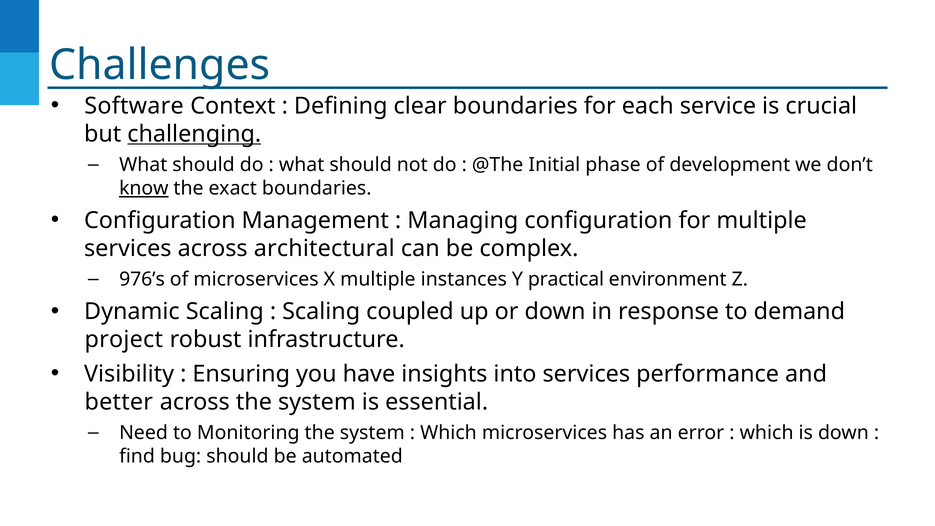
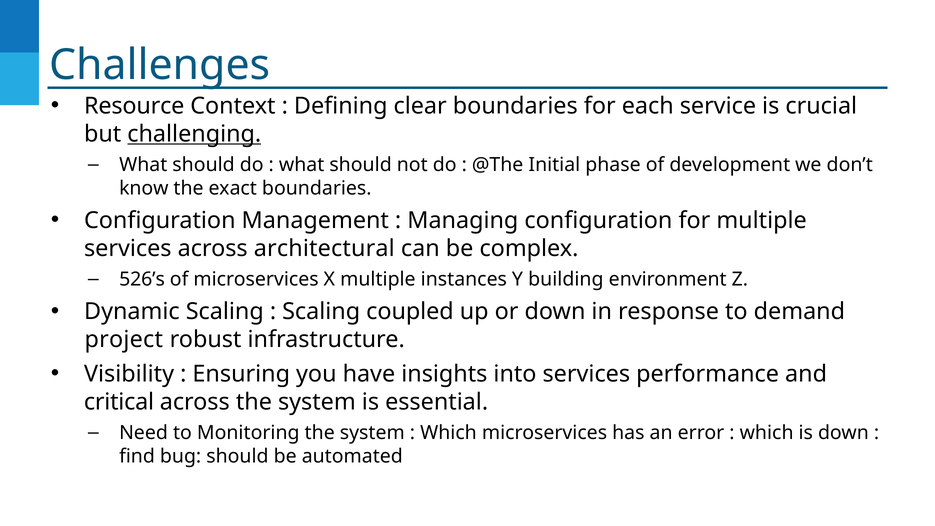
Software: Software -> Resource (134, 106)
know underline: present -> none (144, 188)
976’s: 976’s -> 526’s (142, 279)
practical: practical -> building (566, 279)
better: better -> critical (119, 402)
